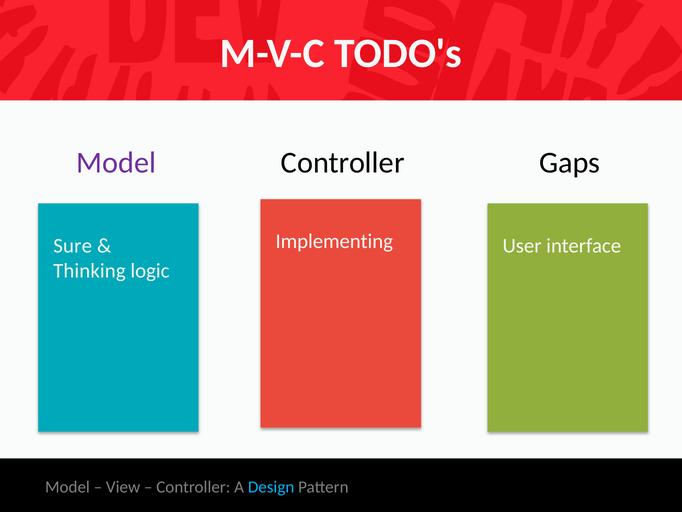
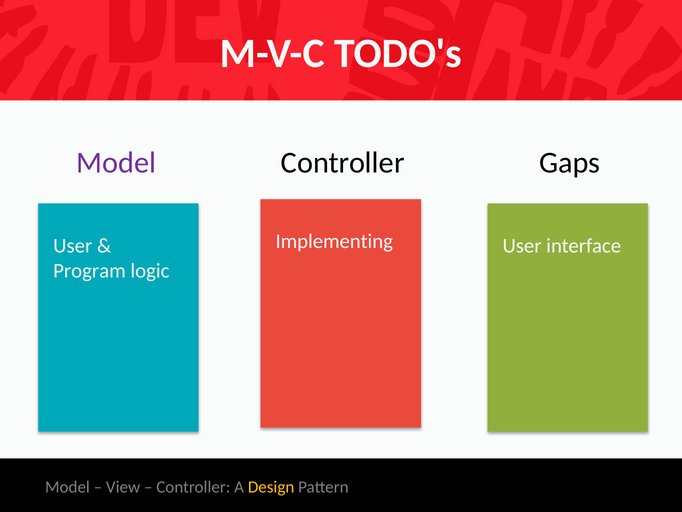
Sure: Sure -> User (73, 245)
Thinking: Thinking -> Program (89, 270)
Design colour: light blue -> yellow (271, 487)
